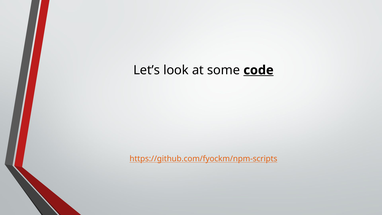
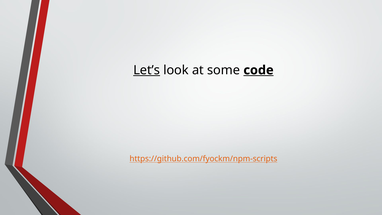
Let’s underline: none -> present (147, 70)
